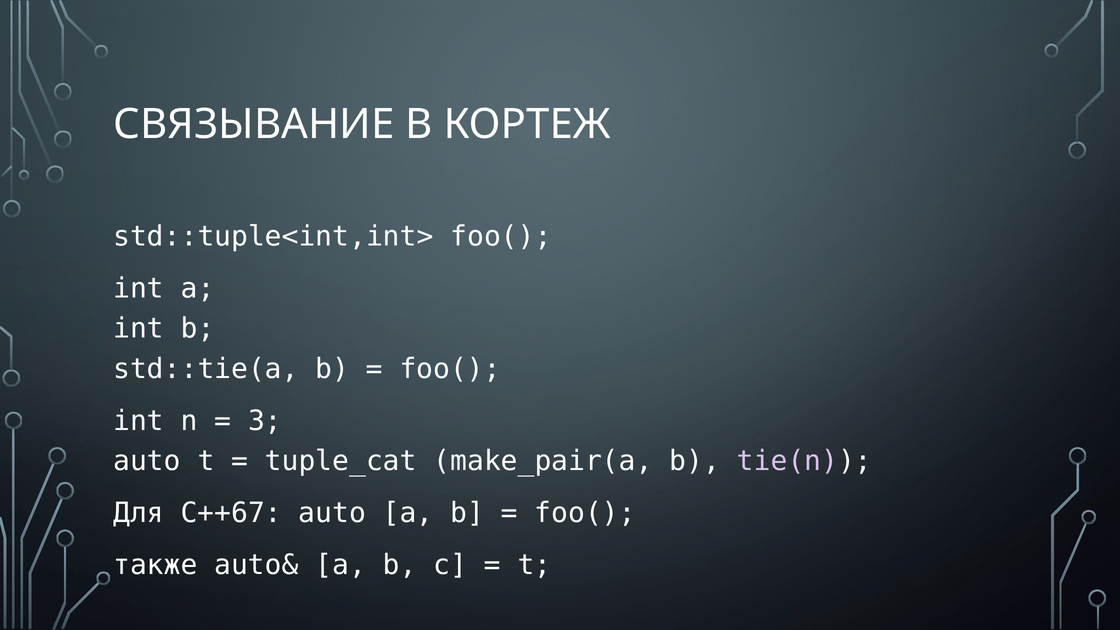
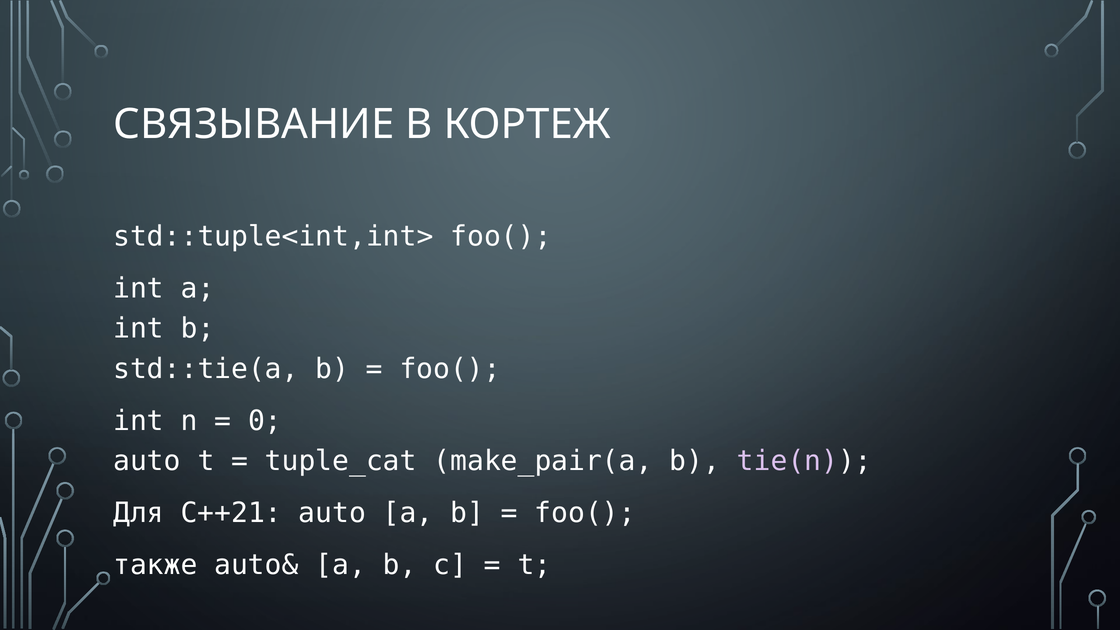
3: 3 -> 0 (265, 421)
C++67: C++67 -> C++21 (231, 513)
